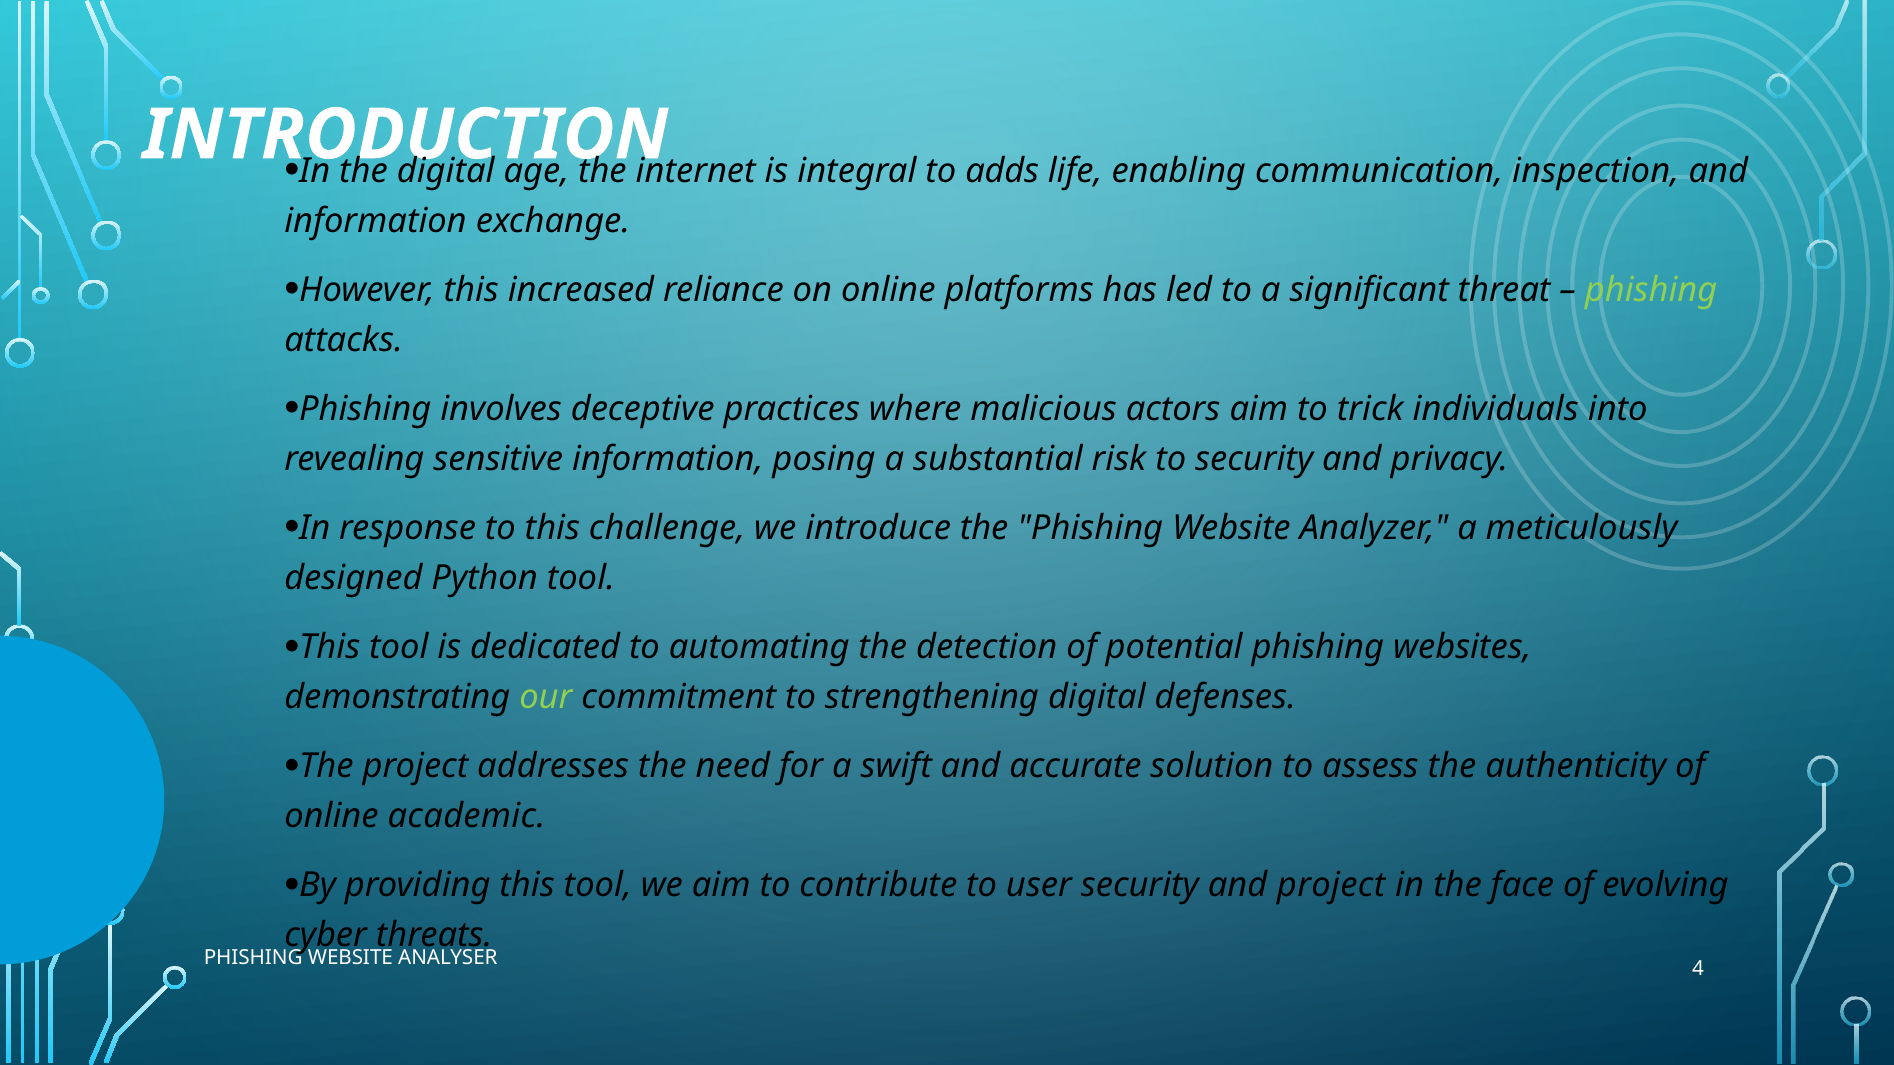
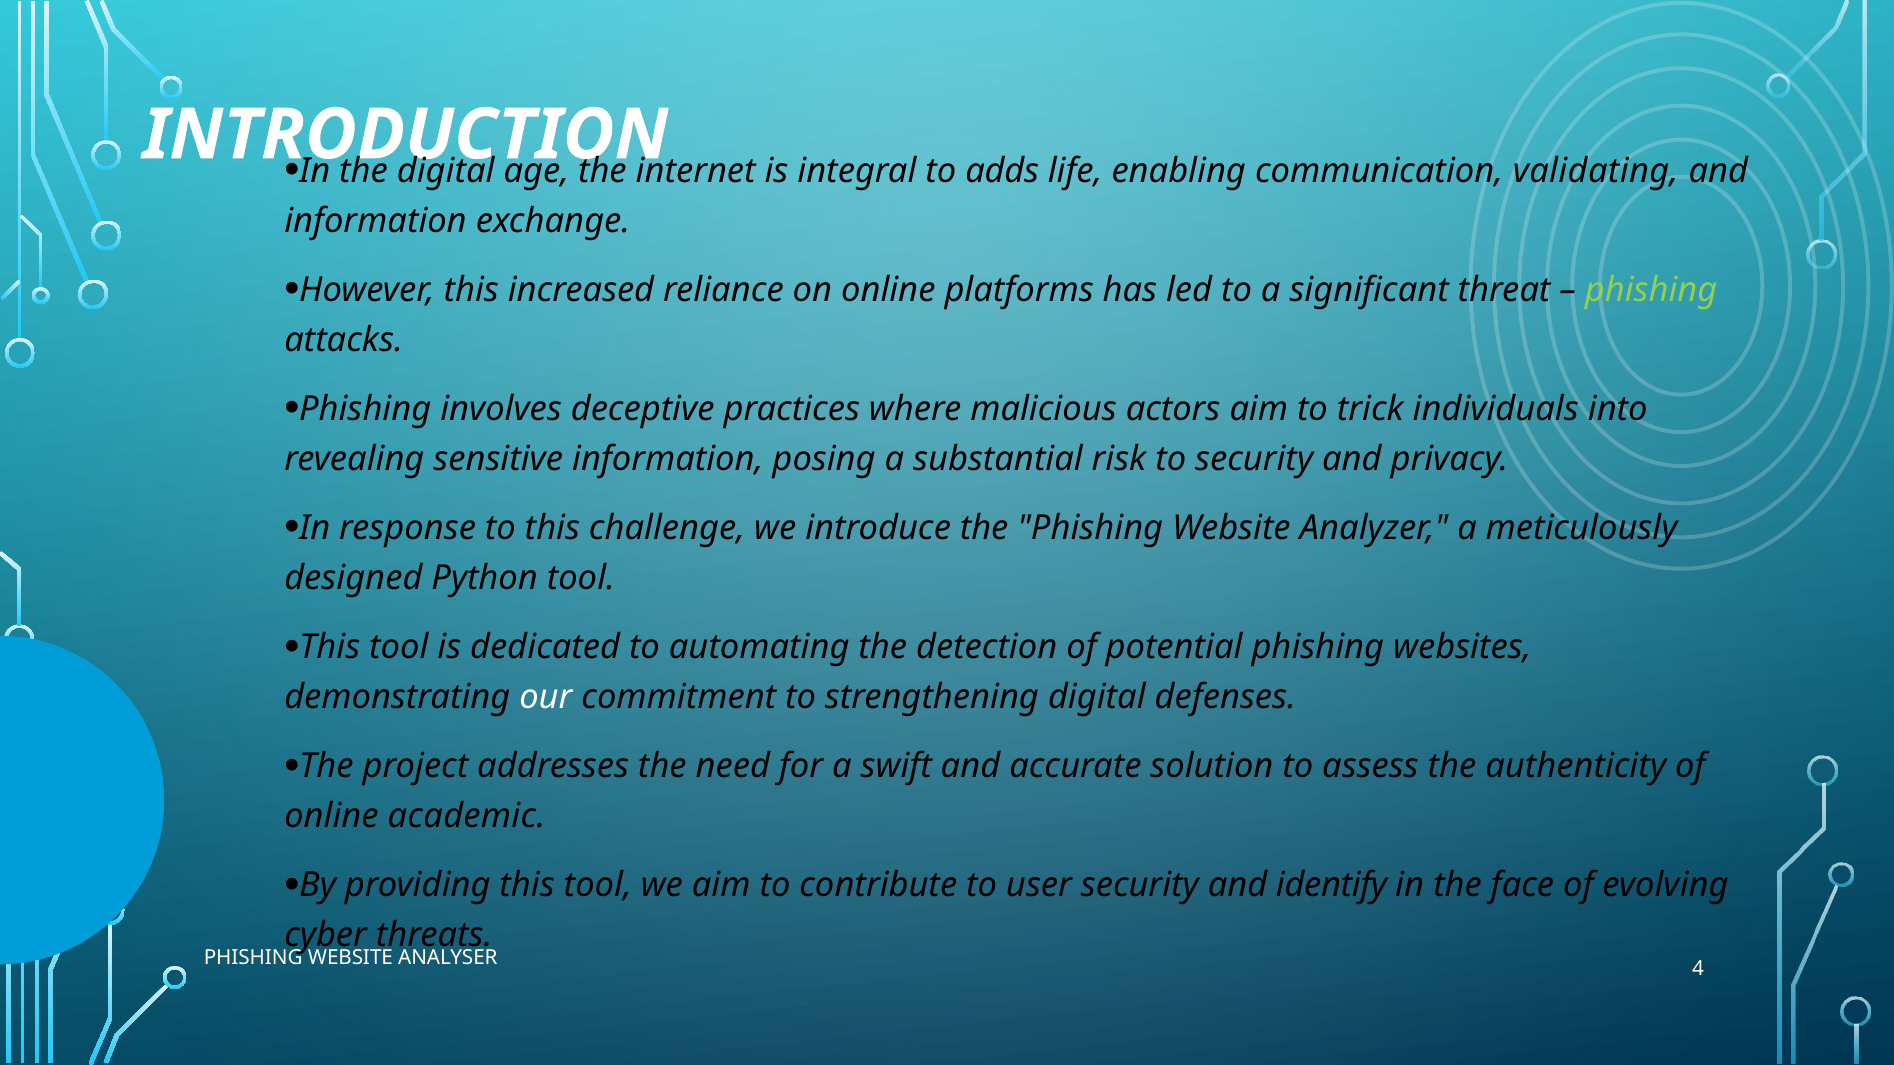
inspection: inspection -> validating (1596, 171)
our colour: light green -> white (546, 697)
and project: project -> identify (1332, 886)
